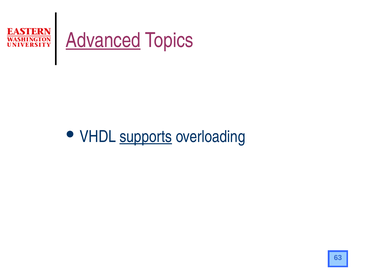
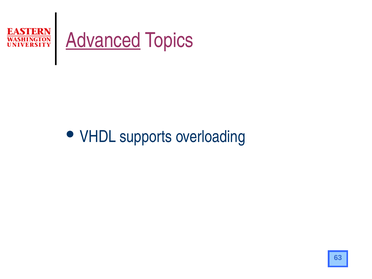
supports underline: present -> none (146, 137)
